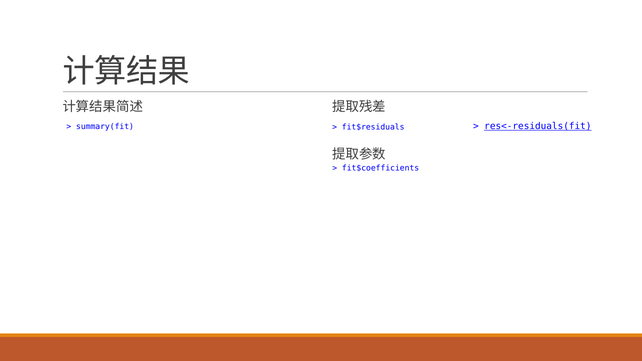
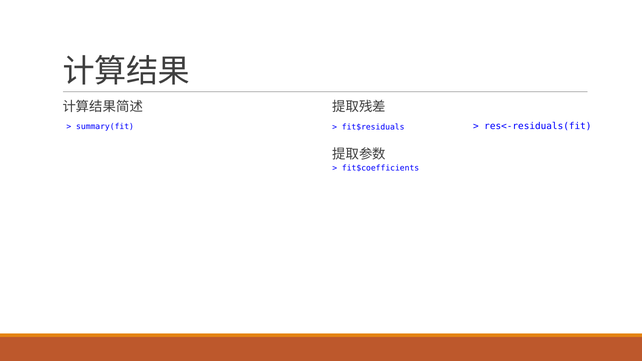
res<-residuals(fit underline: present -> none (538, 126)
